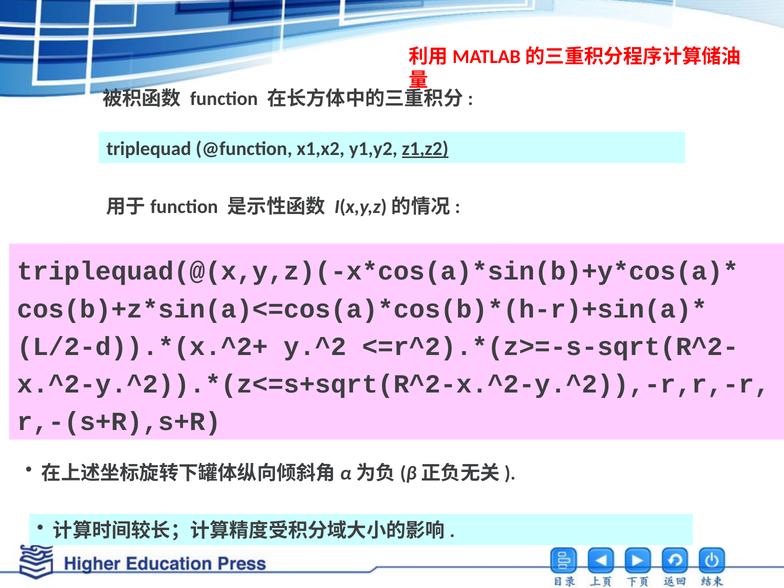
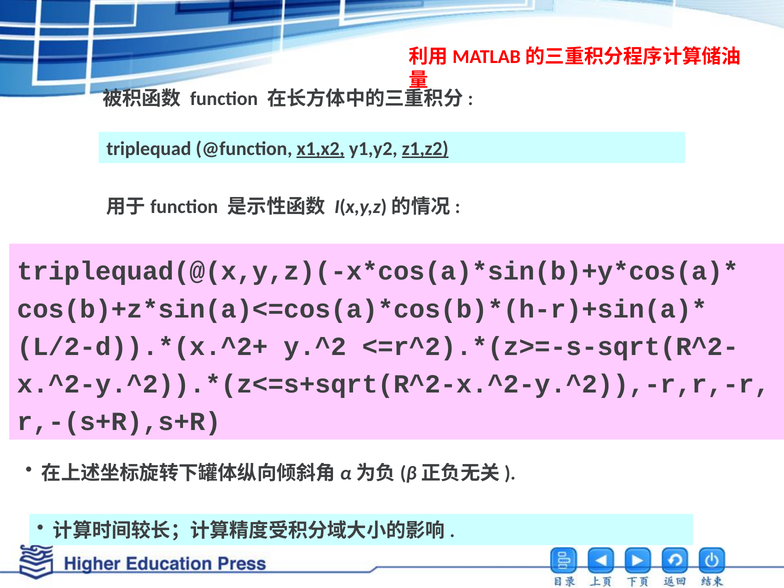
x1,x2 underline: none -> present (321, 149)
